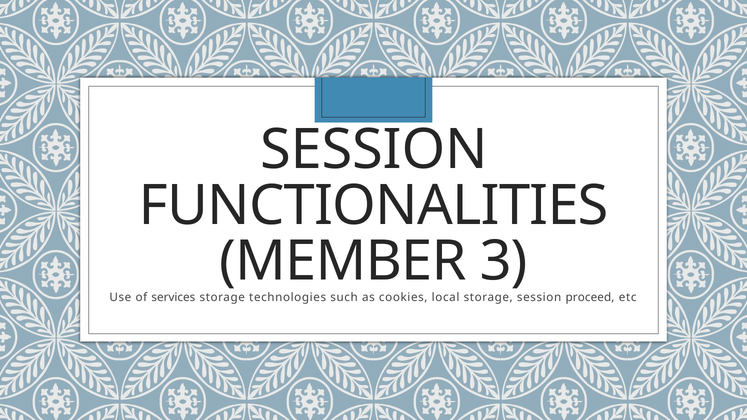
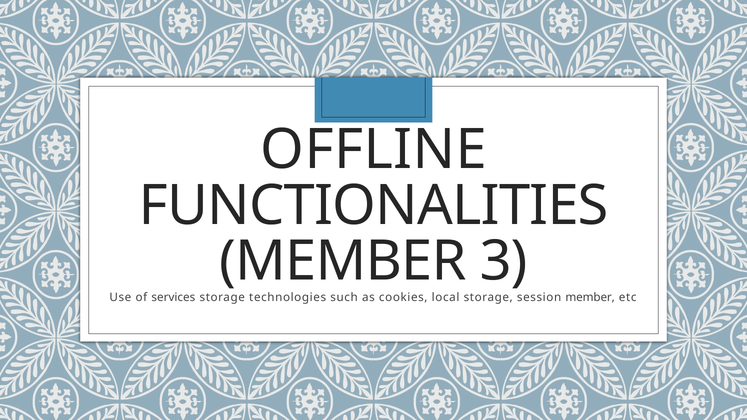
SESSION: SESSION -> OFFLINE (374, 150)
session proceed: proceed -> member (590, 297)
